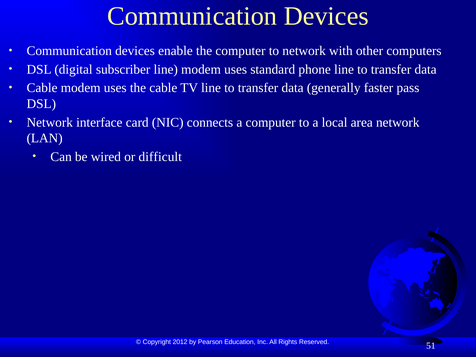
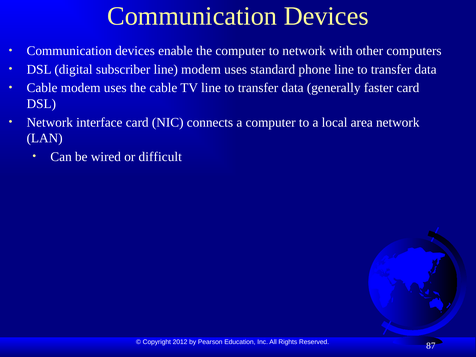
faster pass: pass -> card (408, 88)
51: 51 -> 87 (431, 346)
